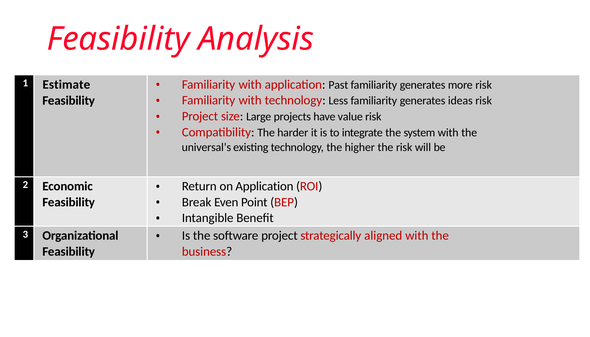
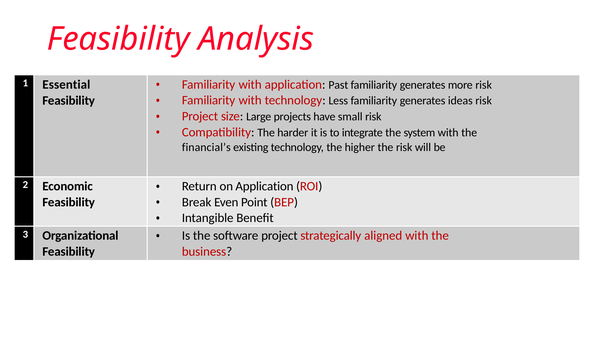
Estimate: Estimate -> Essential (66, 85)
value: value -> small (350, 117)
universal’s: universal’s -> financial’s (206, 147)
